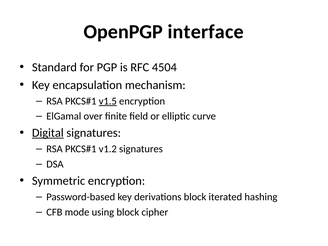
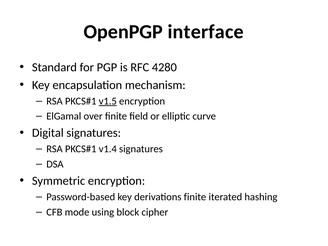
4504: 4504 -> 4280 (164, 67)
Digital underline: present -> none (48, 133)
v1.2: v1.2 -> v1.4 (108, 149)
derivations block: block -> finite (195, 197)
